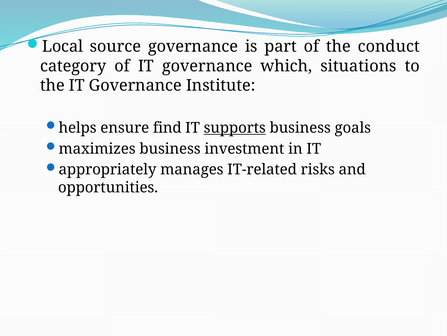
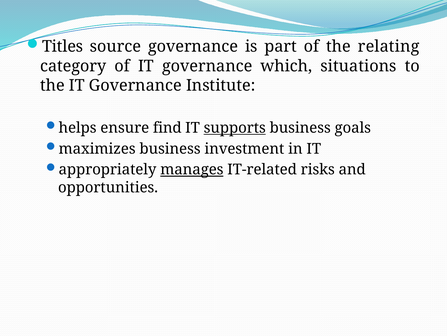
Local: Local -> Titles (63, 47)
conduct: conduct -> relating (389, 47)
manages underline: none -> present (192, 169)
